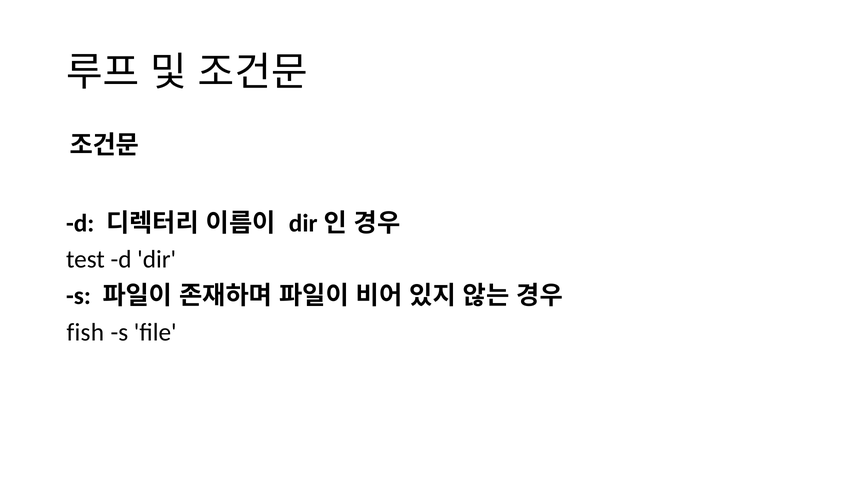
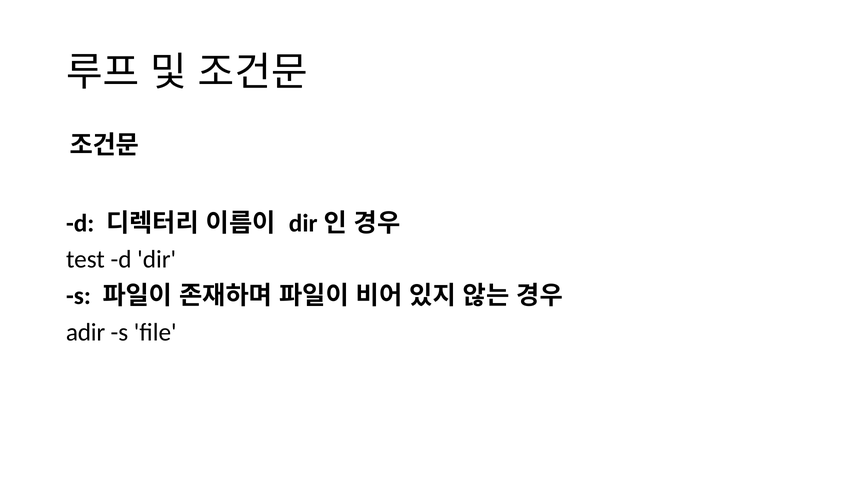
fish: fish -> adir (86, 332)
